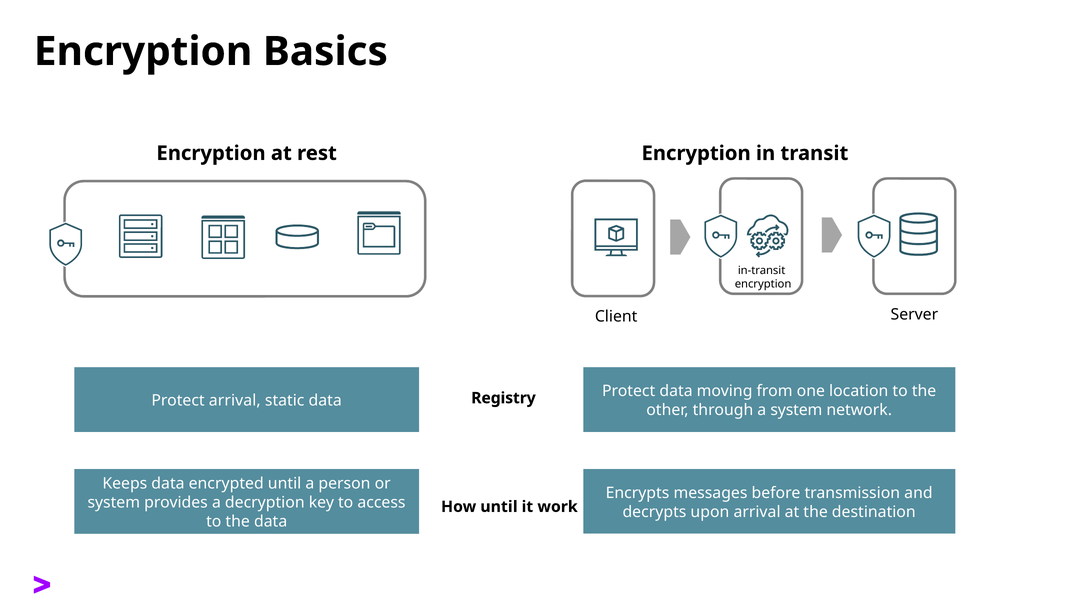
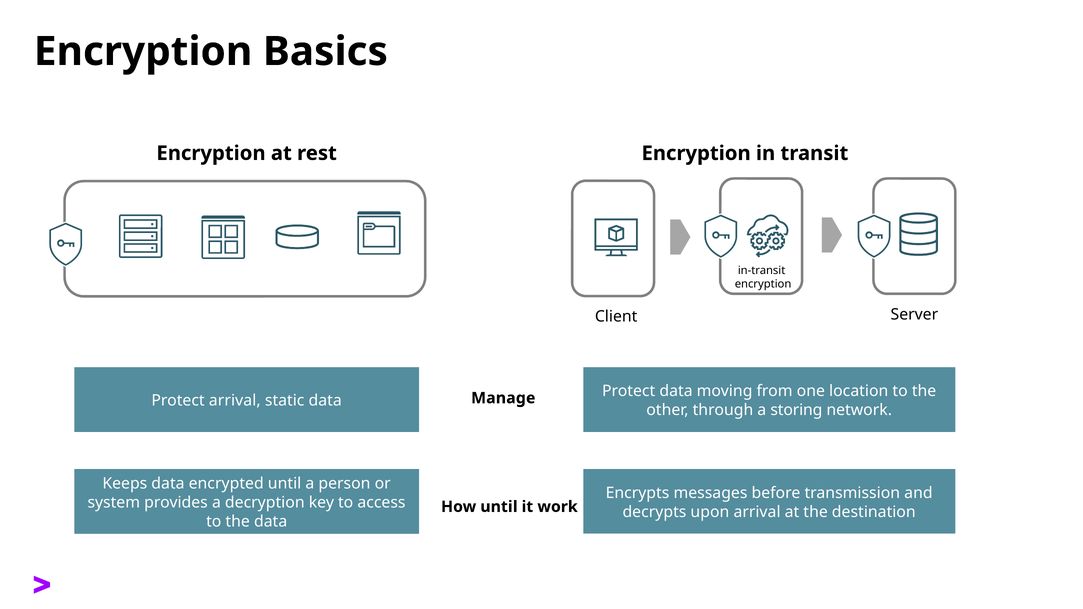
Registry: Registry -> Manage (503, 398)
a system: system -> storing (796, 410)
